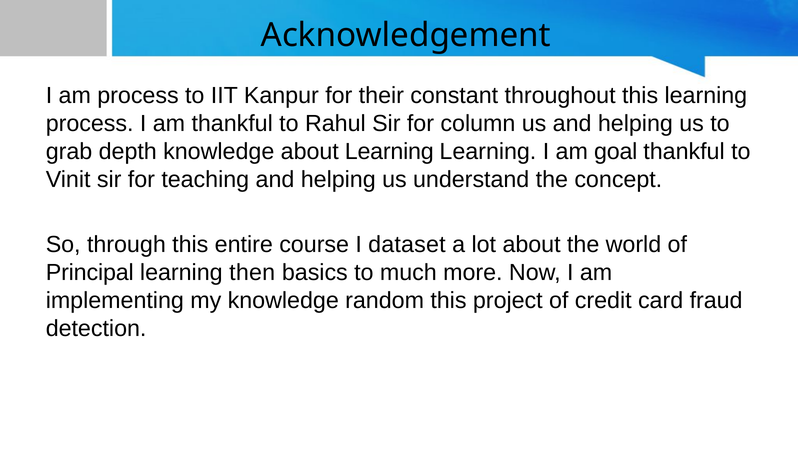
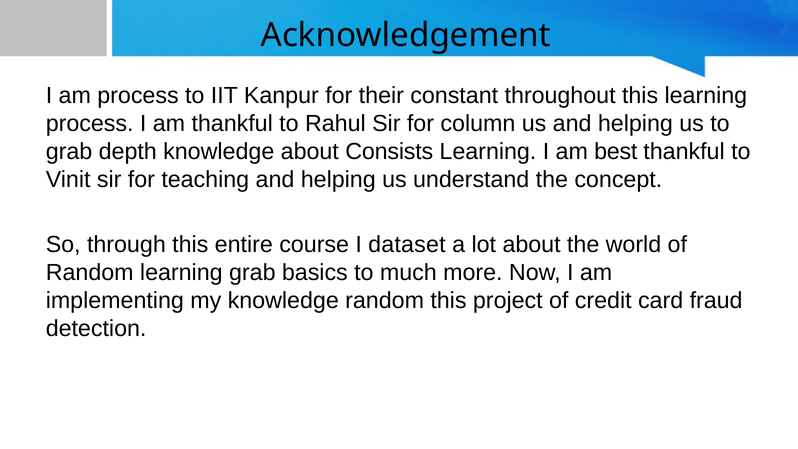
about Learning: Learning -> Consists (389, 151)
goal: goal -> best (616, 151)
Principal: Principal -> Random (90, 272)
learning then: then -> grab (252, 272)
